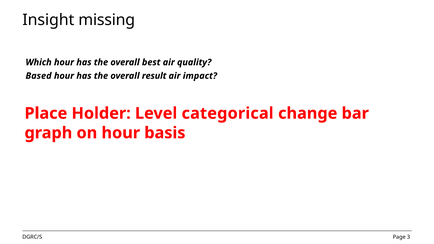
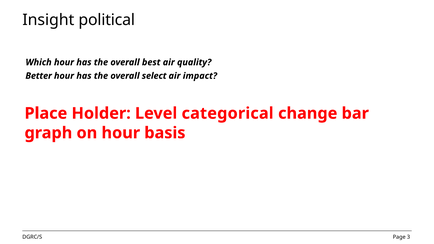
missing: missing -> political (107, 20)
Based: Based -> Better (39, 76)
result: result -> select (154, 76)
